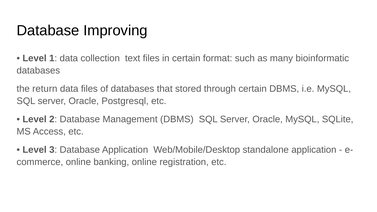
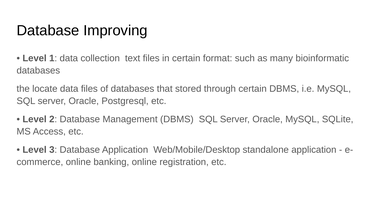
return: return -> locate (45, 89)
